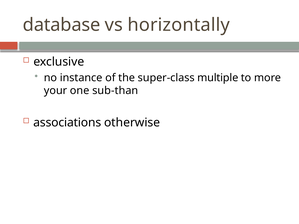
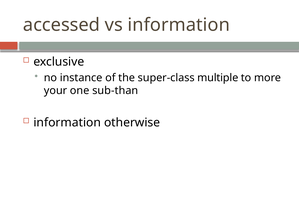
database: database -> accessed (61, 25)
vs horizontally: horizontally -> information (179, 25)
associations: associations -> information (67, 123)
